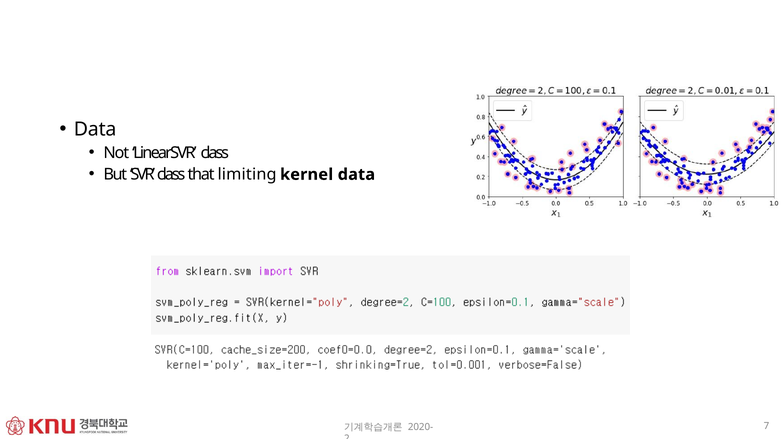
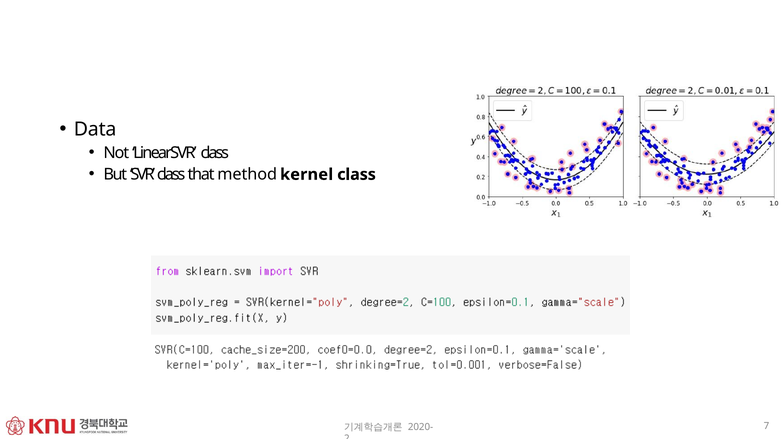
limiting: limiting -> method (247, 175)
kernel data: data -> class (357, 175)
